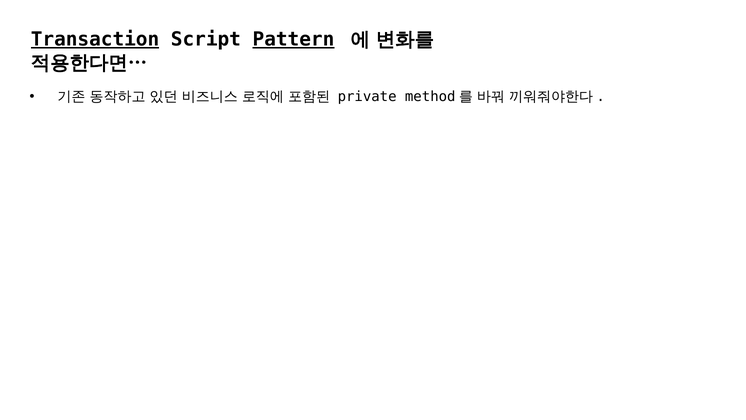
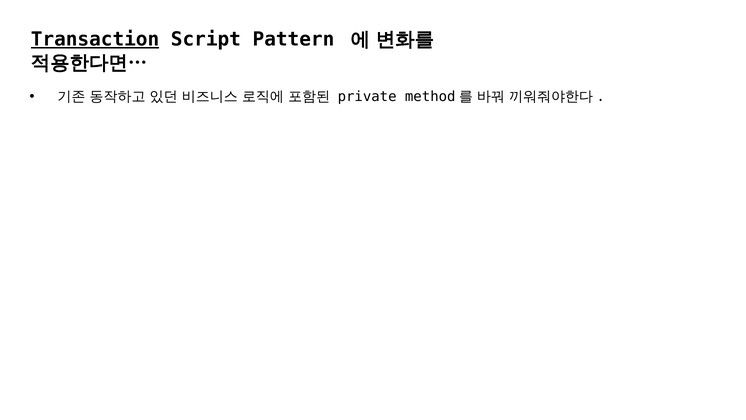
Pattern underline: present -> none (293, 39)
